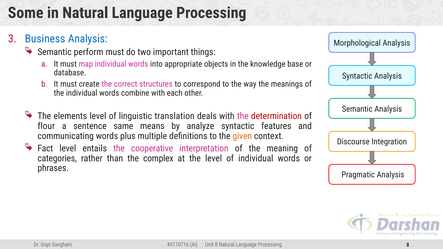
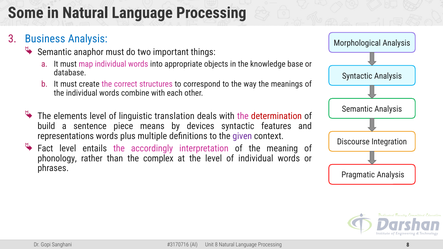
perform: perform -> anaphor (89, 52)
flour: flour -> build (46, 126)
same: same -> piece (123, 126)
analyze: analyze -> devices (201, 126)
communicating: communicating -> representations (66, 136)
given colour: orange -> purple (242, 136)
cooperative: cooperative -> accordingly (152, 148)
categories: categories -> phonology (57, 158)
